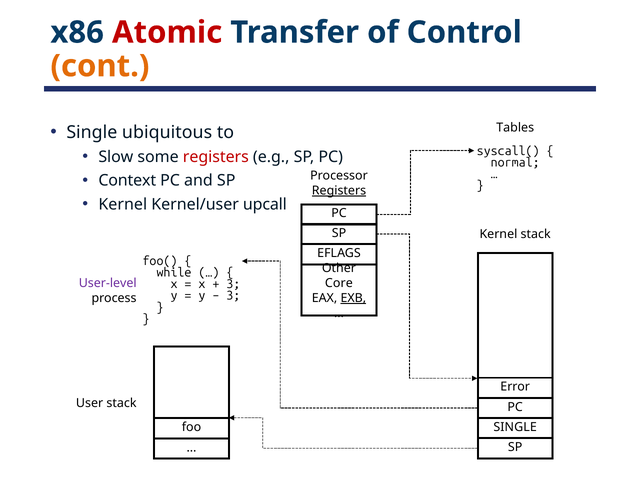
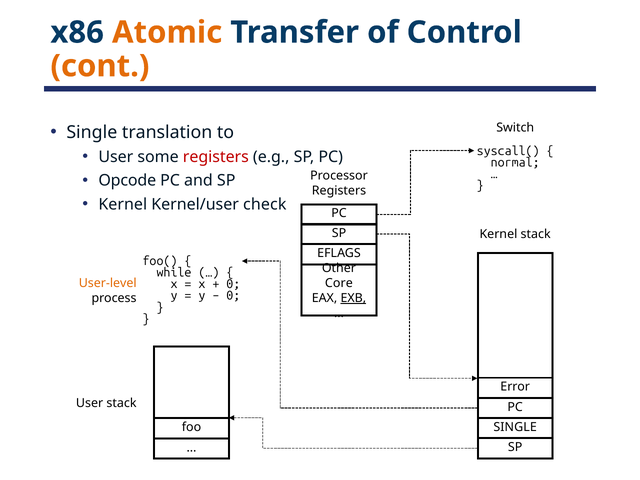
Atomic colour: red -> orange (167, 32)
ubiquitous: ubiquitous -> translation (167, 132)
Tables: Tables -> Switch (515, 128)
Slow: Slow -> User (116, 157)
Context: Context -> Opcode (127, 181)
Registers underline: present -> none (339, 191)
upcall: upcall -> check (265, 204)
3: 3 -> 0 (233, 284)
User-level colour: purple -> orange (108, 283)
3: 3 -> 0 (233, 296)
